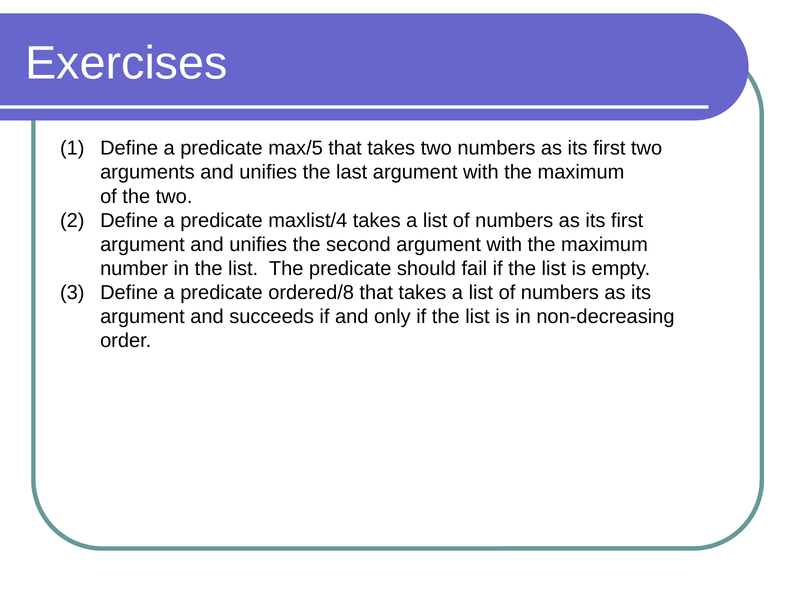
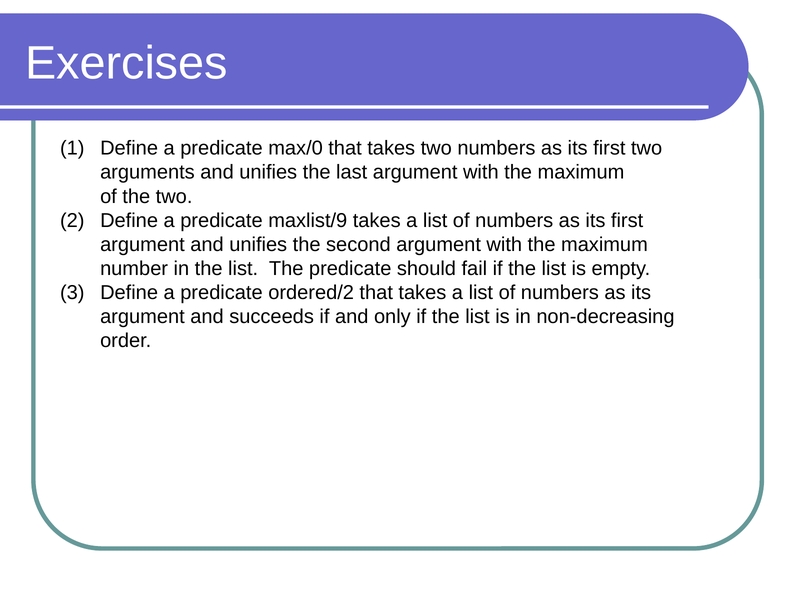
max/5: max/5 -> max/0 (296, 148)
maxlist/4: maxlist/4 -> maxlist/9 (308, 220)
ordered/8: ordered/8 -> ordered/2 (311, 292)
